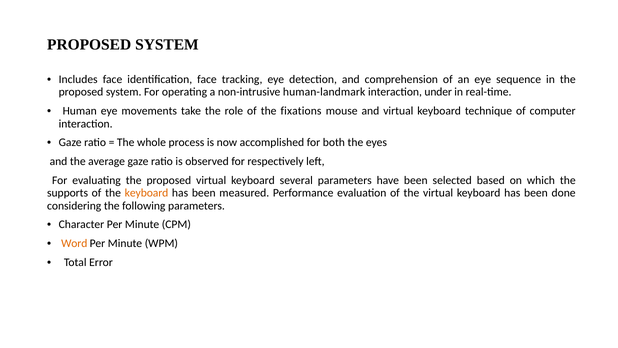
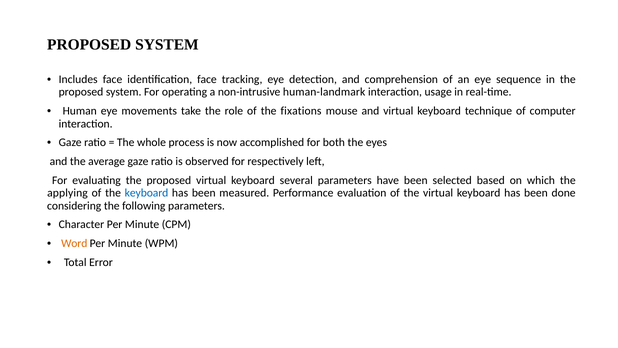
under: under -> usage (438, 92)
supports: supports -> applying (68, 193)
keyboard colour: orange -> blue (147, 193)
